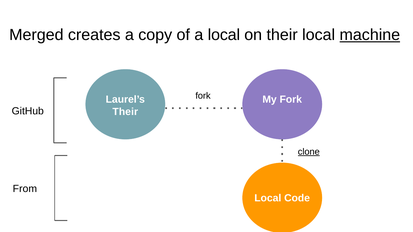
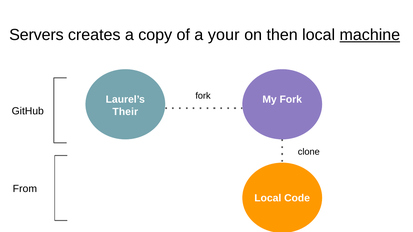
Merged: Merged -> Servers (36, 35)
a local: local -> your (224, 35)
on their: their -> then (282, 35)
clone underline: present -> none (309, 152)
